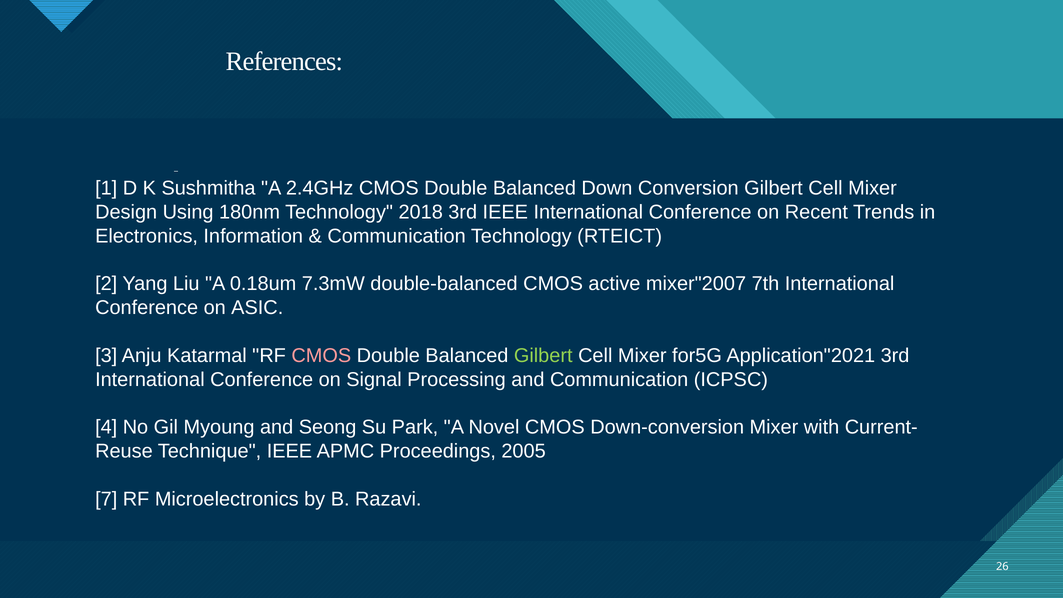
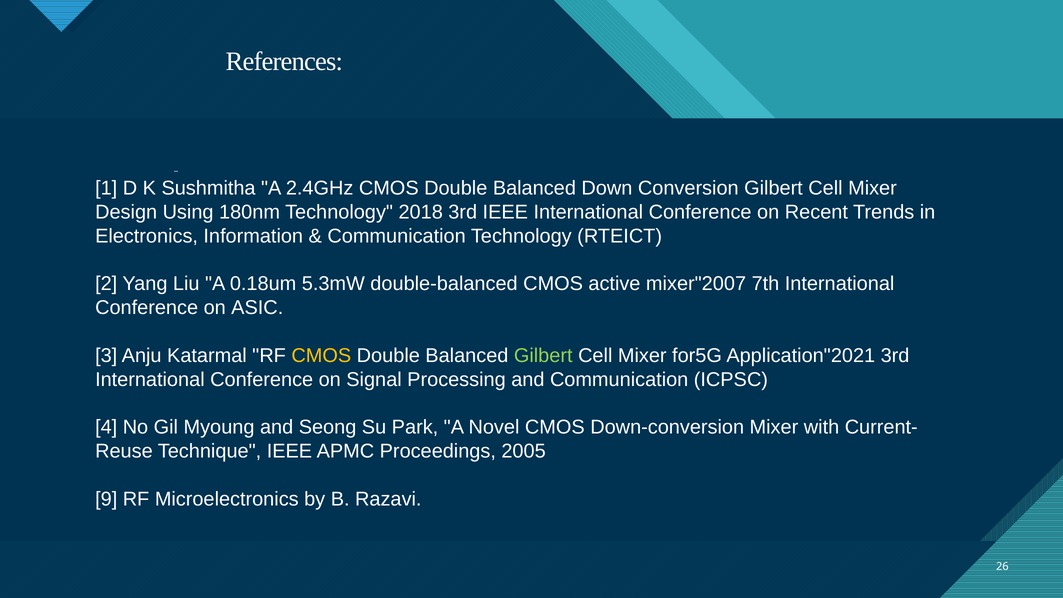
7.3mW: 7.3mW -> 5.3mW (333, 284)
CMOS colour: pink -> yellow (321, 356)
7: 7 -> 9 (106, 499)
